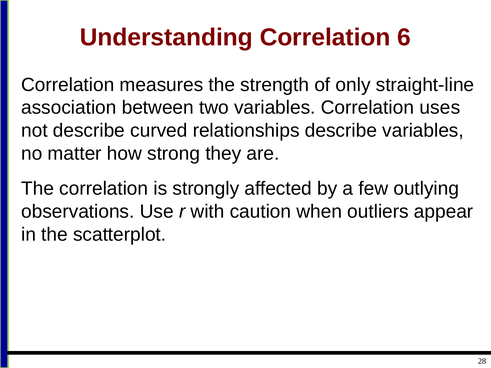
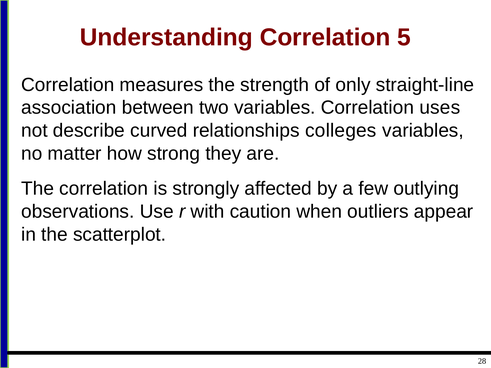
6: 6 -> 5 (404, 37)
relationships describe: describe -> colleges (341, 131)
